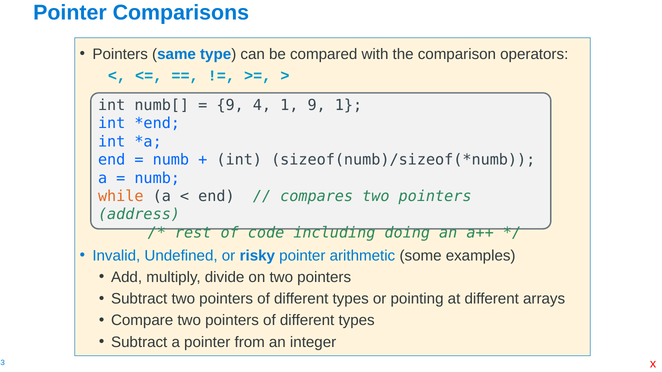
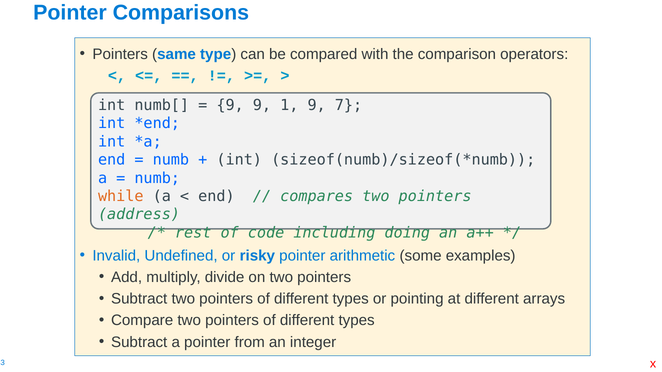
9 4: 4 -> 9 (262, 105)
9 1: 1 -> 7 (348, 105)
